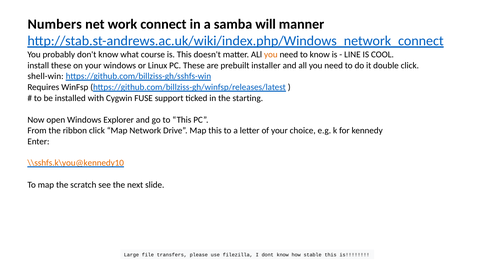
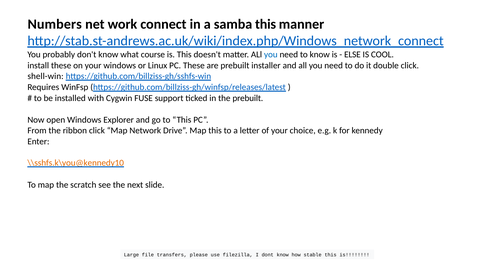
samba will: will -> this (266, 24)
you colour: orange -> blue (271, 55)
LINE: LINE -> ELSE (352, 55)
the starting: starting -> prebuilt (248, 98)
